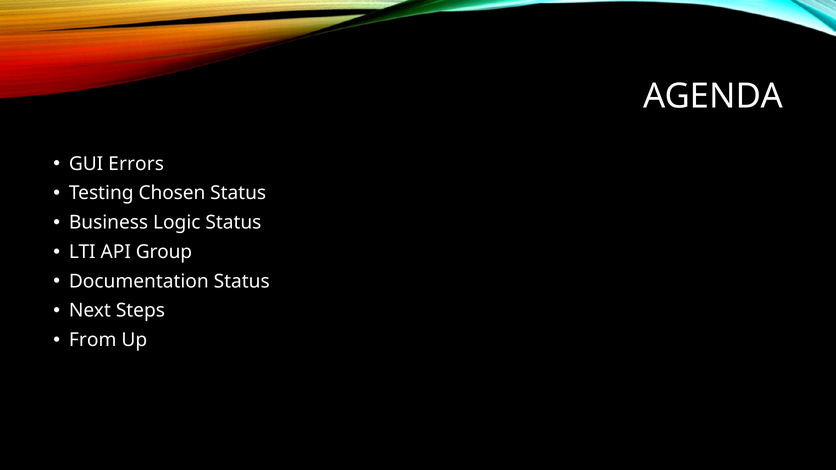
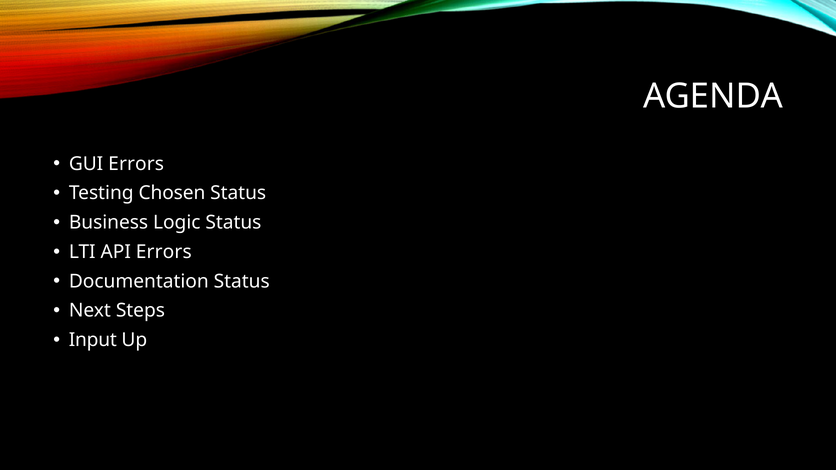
API Group: Group -> Errors (164, 252)
From: From -> Input (93, 340)
